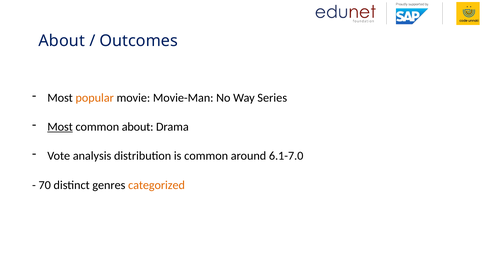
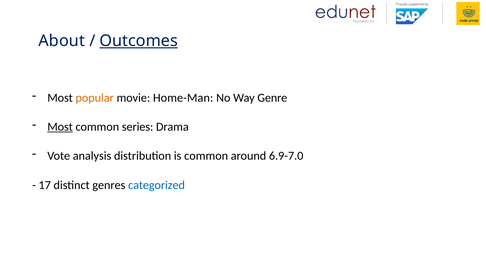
Outcomes underline: none -> present (139, 41)
Movie-Man: Movie-Man -> Home-Man (183, 98)
Series: Series -> Genre (272, 98)
common about: about -> series (138, 127)
6.1-7.0: 6.1-7.0 -> 6.9-7.0 (286, 156)
70: 70 -> 17 (45, 185)
categorized colour: orange -> blue (156, 185)
